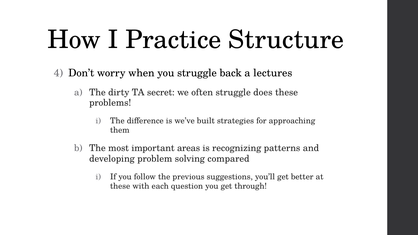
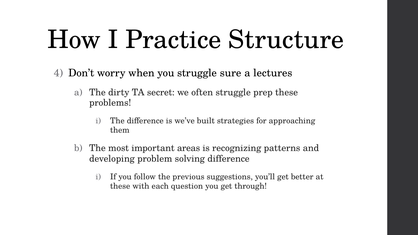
back: back -> sure (231, 73)
does: does -> prep (263, 92)
solving compared: compared -> difference (229, 159)
